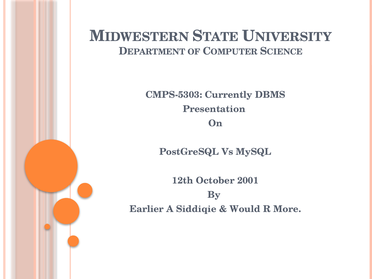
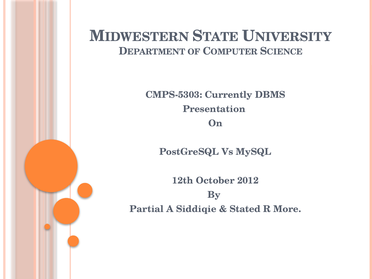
2001: 2001 -> 2012 (248, 180)
Earlier: Earlier -> Partial (147, 209)
Would: Would -> Stated (245, 209)
